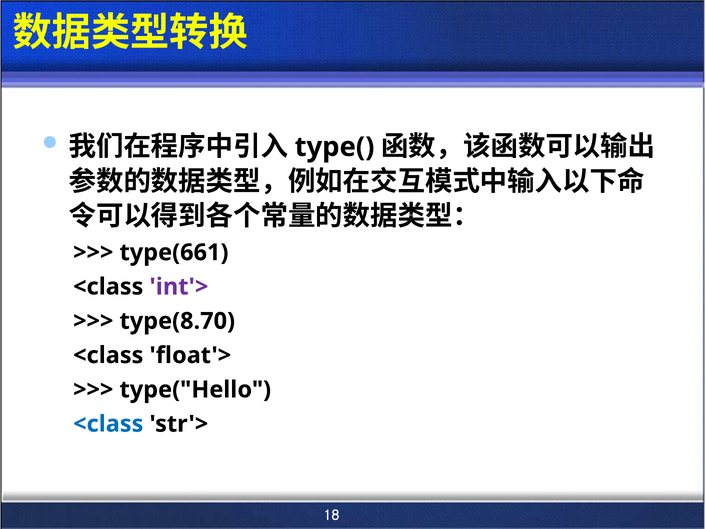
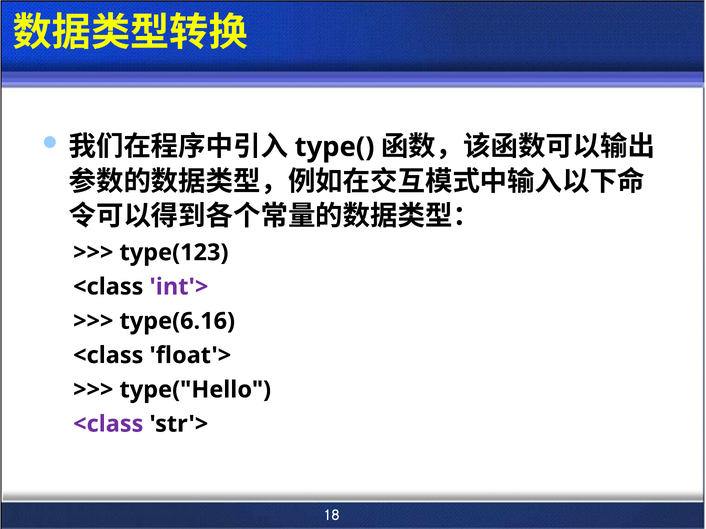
type(661: type(661 -> type(123 (174, 253)
type(8.70: type(8.70 -> type(6.16 (177, 321)
<class colour: blue -> purple (108, 424)
